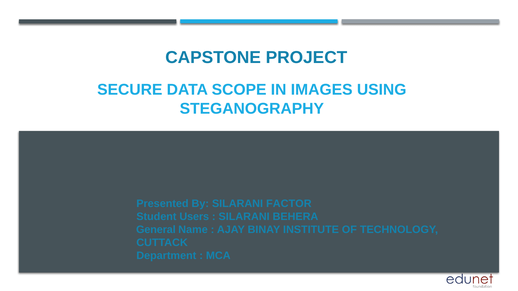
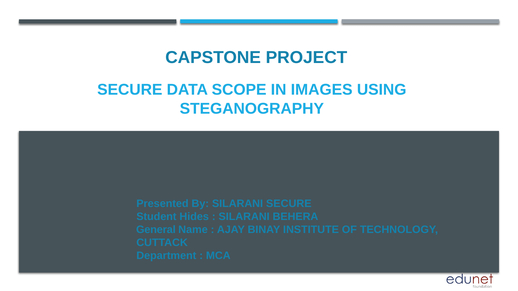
SILARANI FACTOR: FACTOR -> SECURE (289, 204)
Users: Users -> Hides (194, 217)
